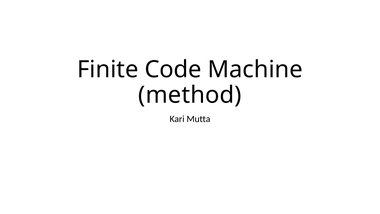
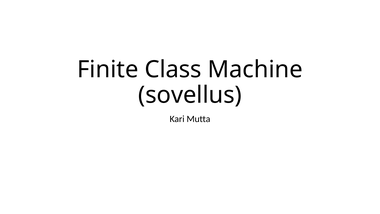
Code: Code -> Class (173, 69)
method: method -> sovellus (190, 95)
